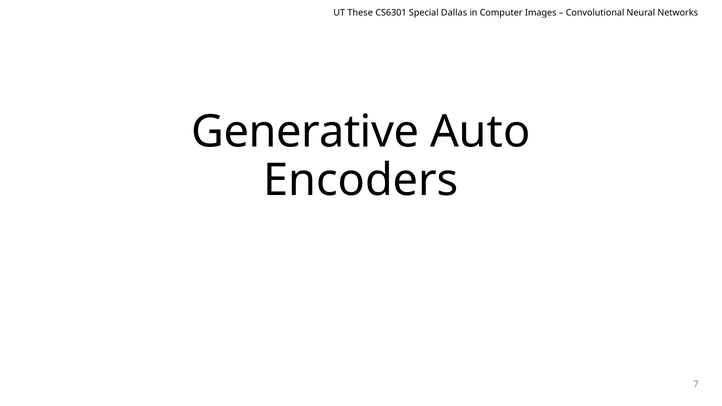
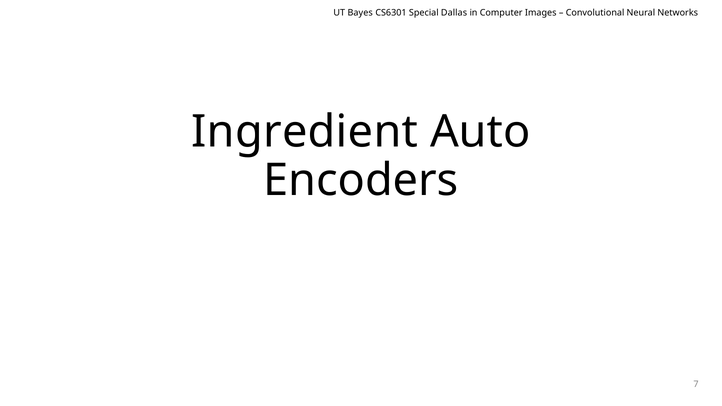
These: These -> Bayes (360, 13)
Generative: Generative -> Ingredient (305, 132)
